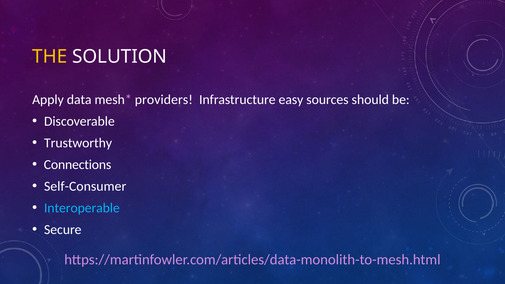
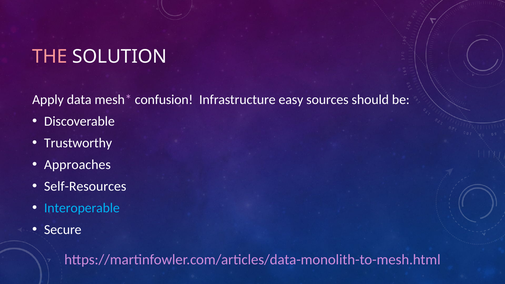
THE colour: yellow -> pink (50, 57)
providers: providers -> confusion (164, 100)
Connections: Connections -> Approaches (77, 165)
Self-Consumer: Self-Consumer -> Self-Resources (85, 186)
